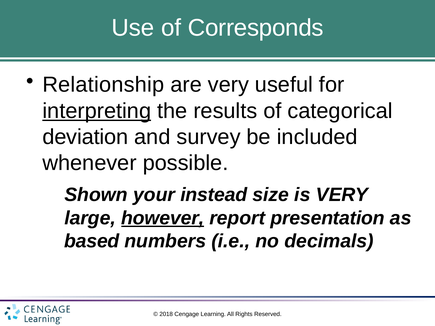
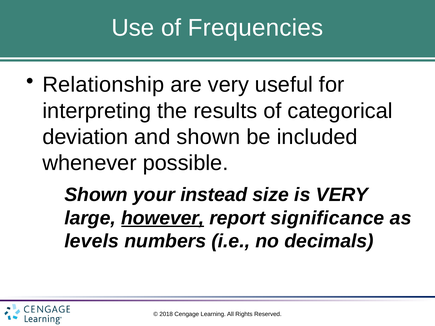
Corresponds: Corresponds -> Frequencies (256, 28)
interpreting underline: present -> none (97, 111)
and survey: survey -> shown (208, 137)
presentation: presentation -> significance (327, 218)
based: based -> levels (92, 241)
